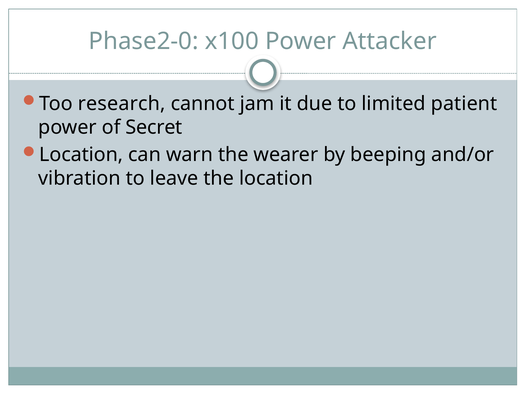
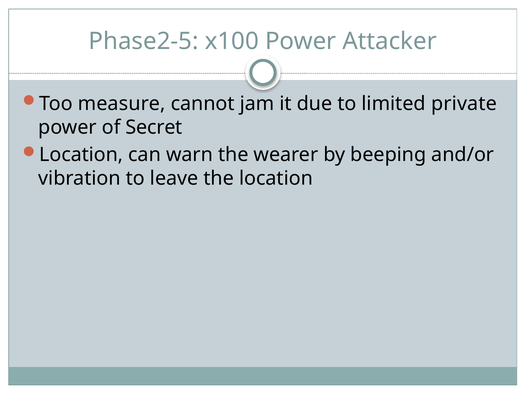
Phase2-0: Phase2-0 -> Phase2-5 (144, 41)
research: research -> measure (122, 104)
patient: patient -> private (464, 104)
